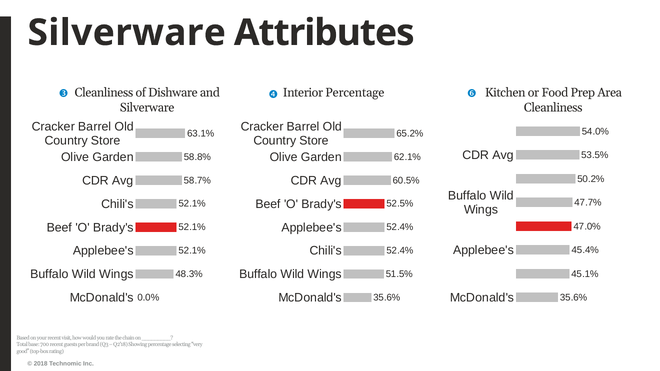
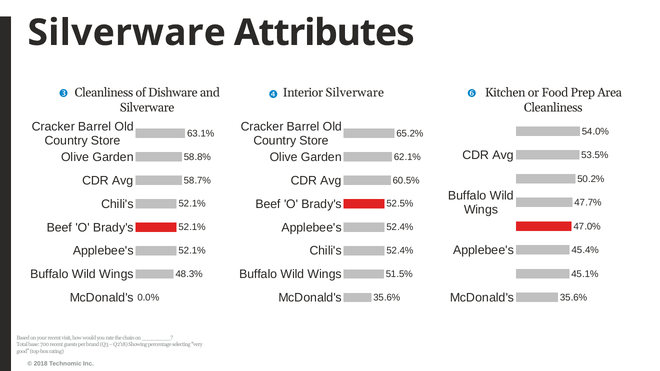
Interior Percentage: Percentage -> Silverware (355, 93)
